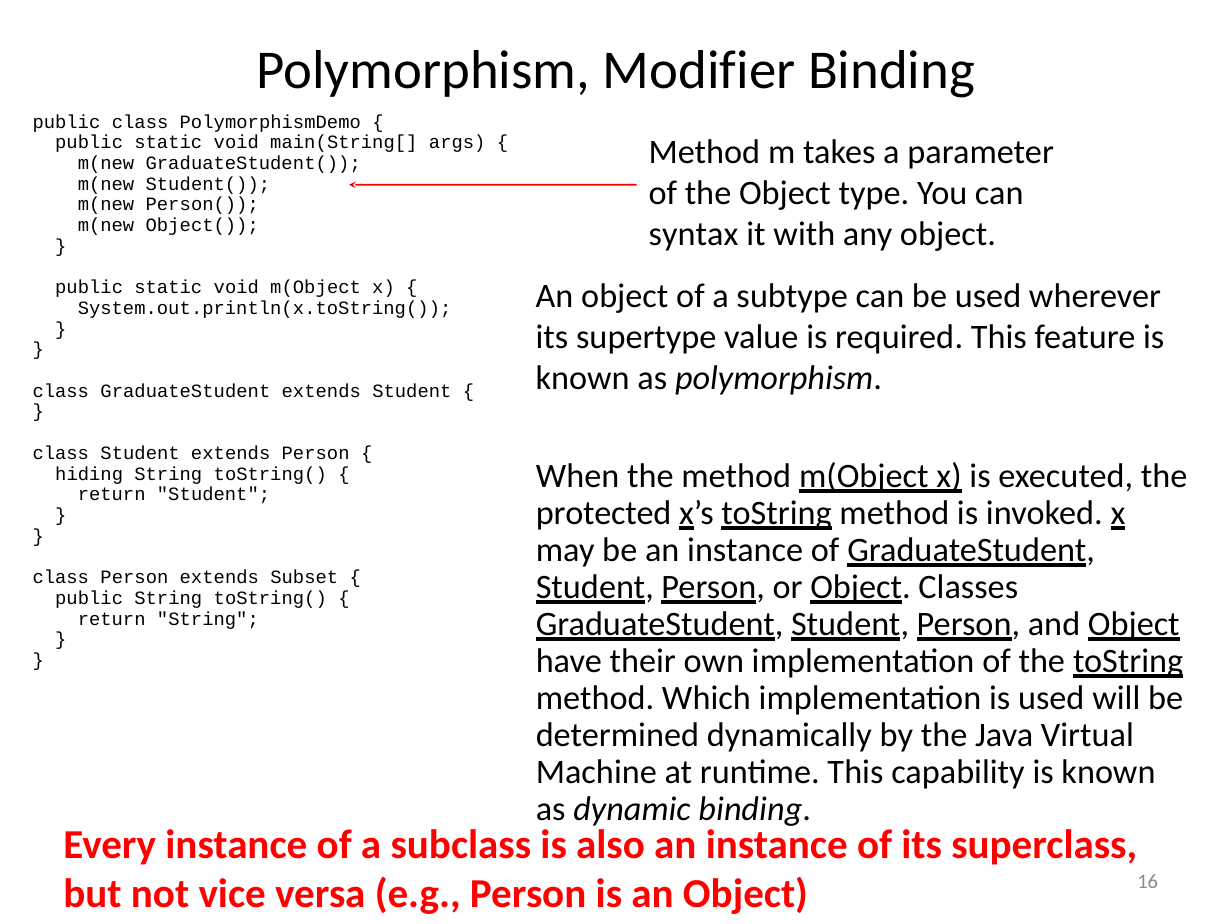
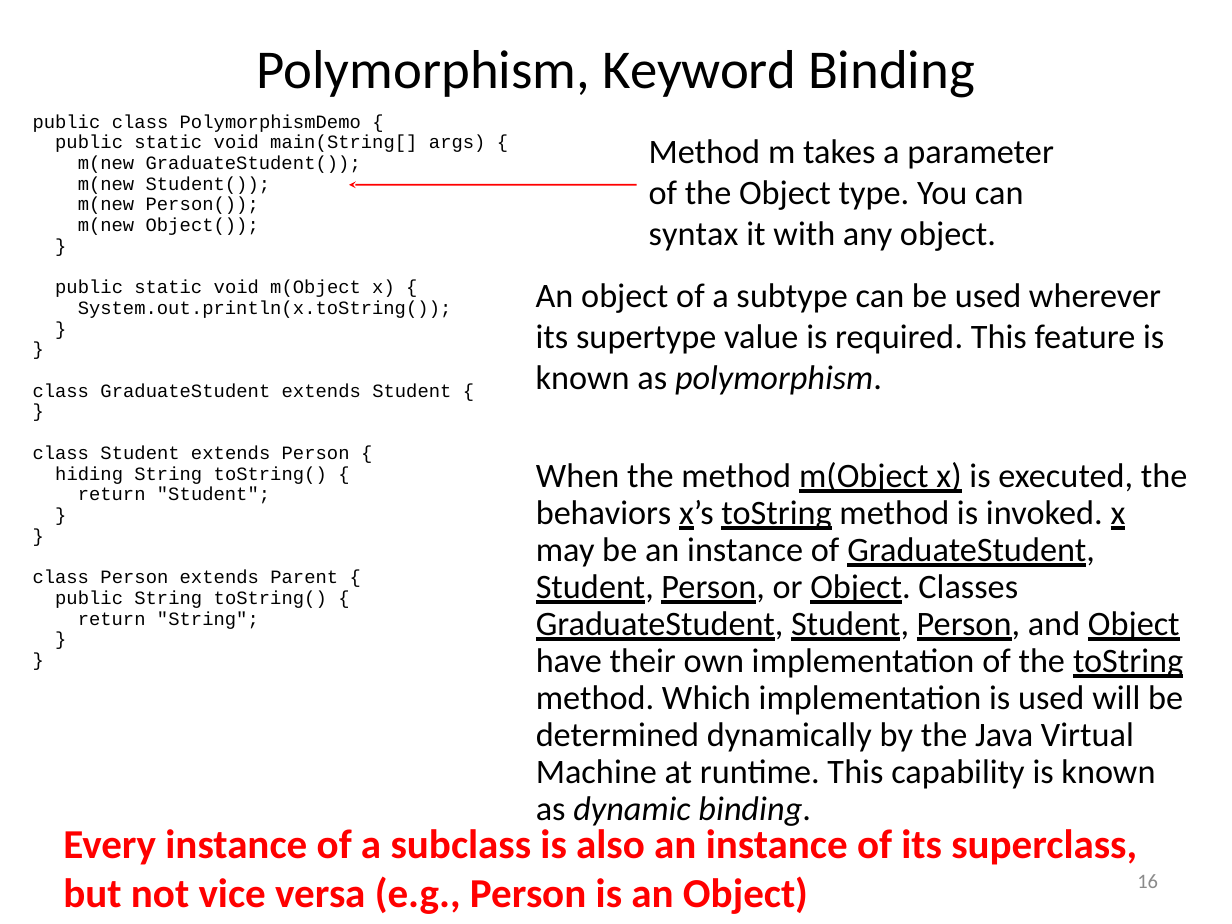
Modifier: Modifier -> Keyword (699, 71)
protected: protected -> behaviors (604, 513)
Subset: Subset -> Parent (304, 577)
